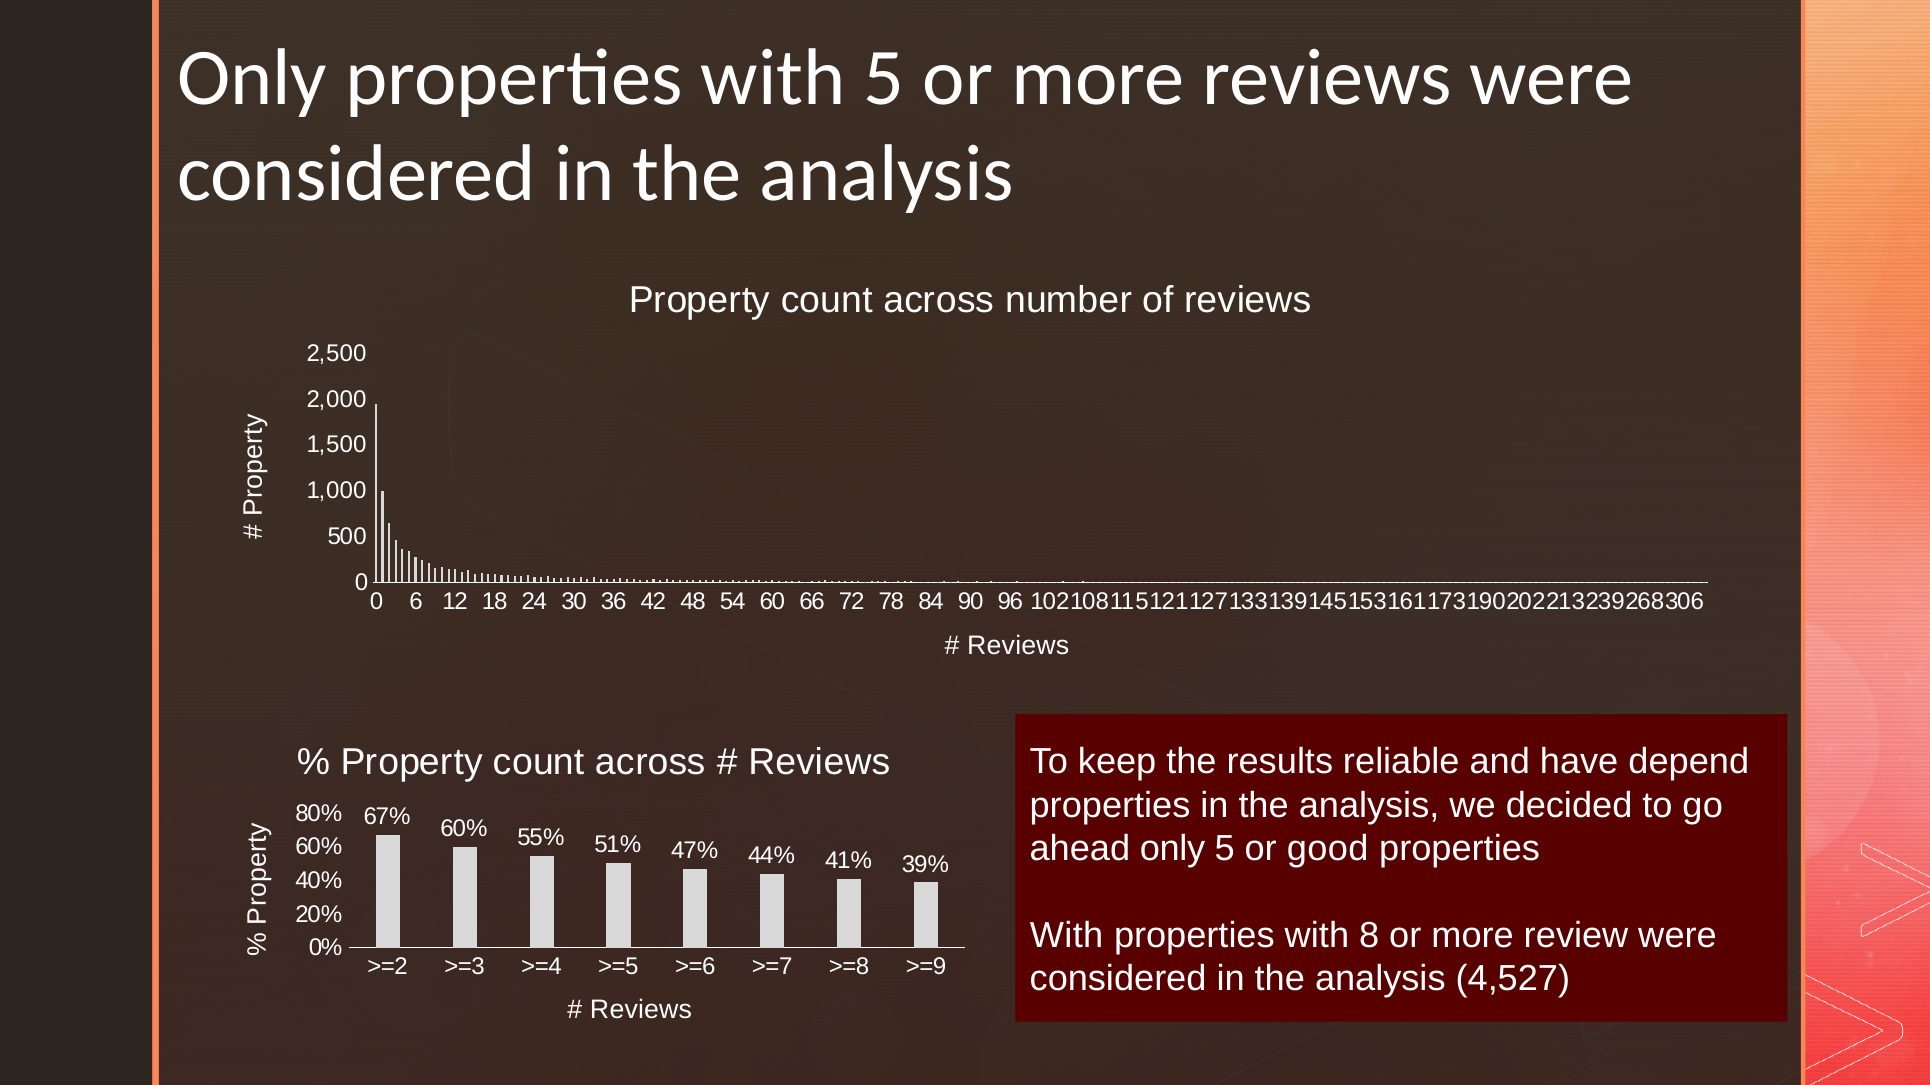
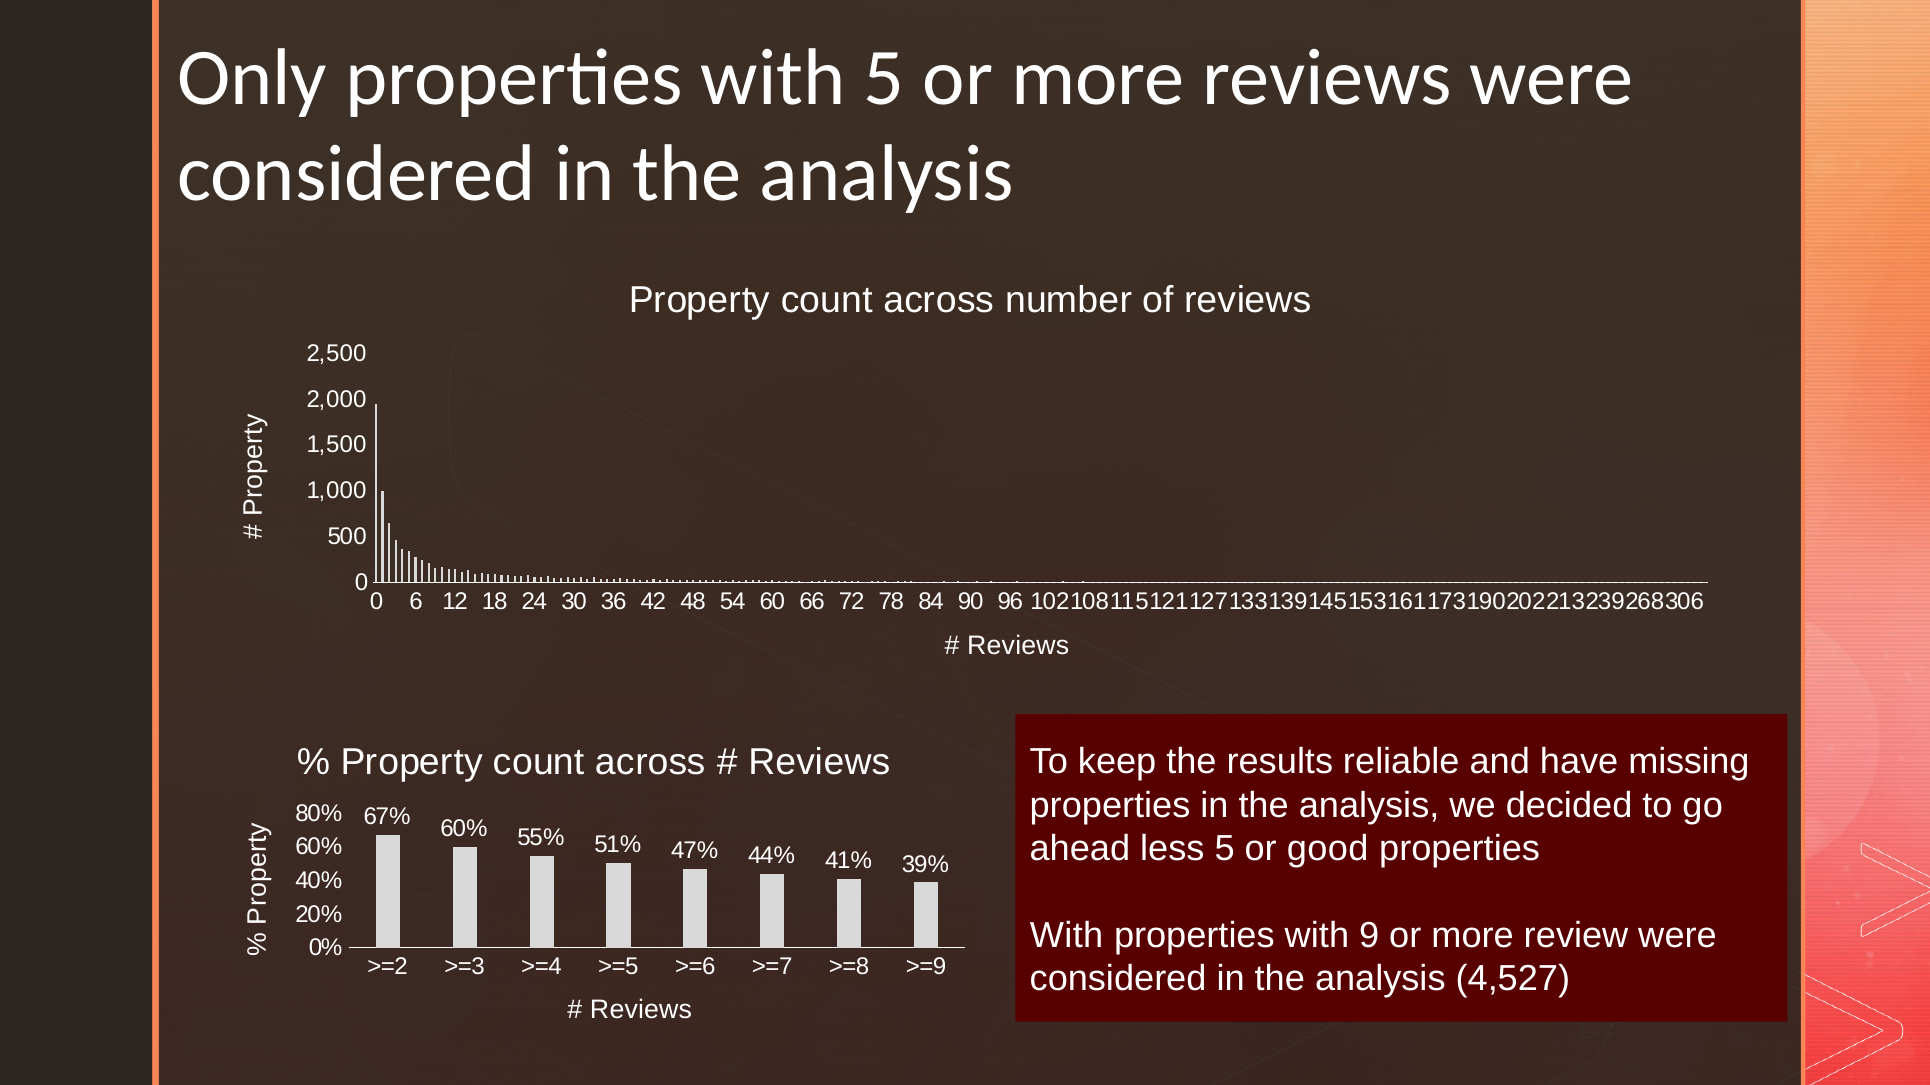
depend: depend -> missing (1689, 762)
ahead only: only -> less (1172, 849)
8: 8 -> 9 (1369, 936)
